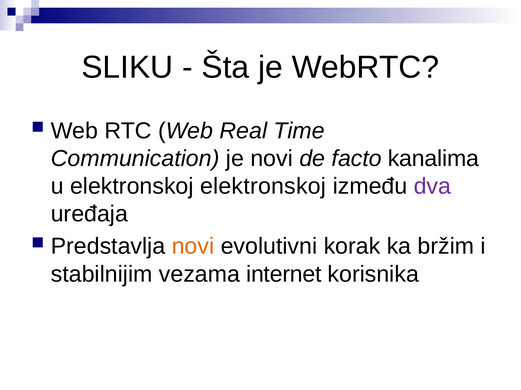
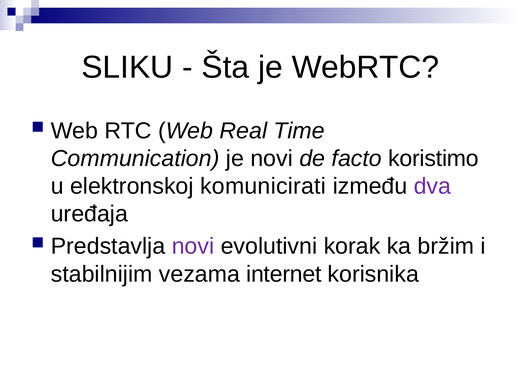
kanalima: kanalima -> koristimo (433, 159)
elektronskoj elektronskoj: elektronskoj -> komunicirati (263, 187)
novi colour: orange -> purple (193, 247)
